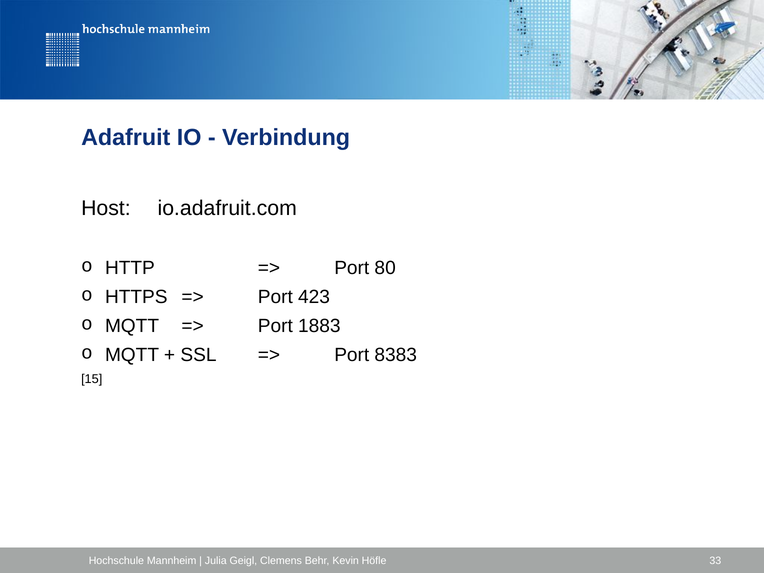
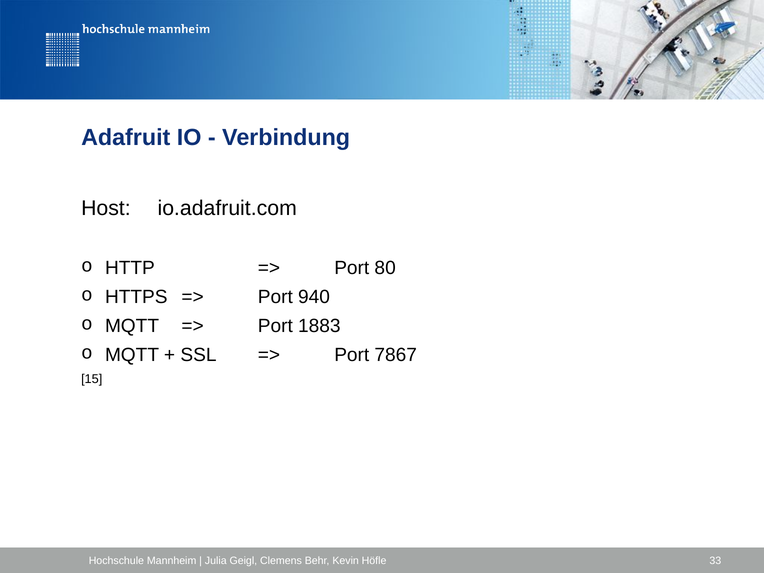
423: 423 -> 940 (314, 297)
8383: 8383 -> 7867 (396, 355)
